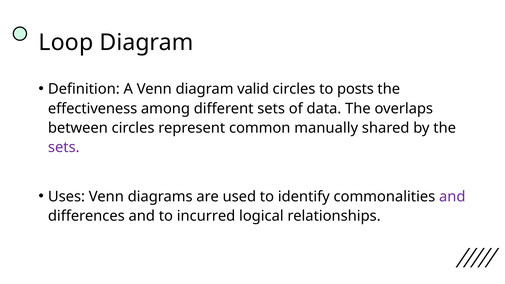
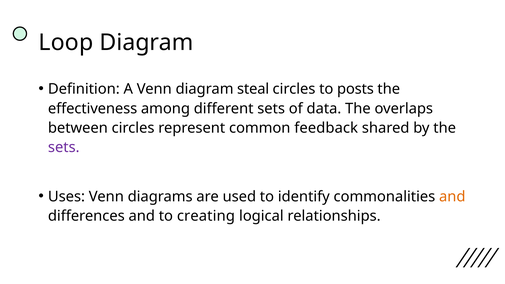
valid: valid -> steal (253, 89)
manually: manually -> feedback (326, 128)
and colour: purple -> orange (452, 197)
incurred: incurred -> creating (206, 216)
